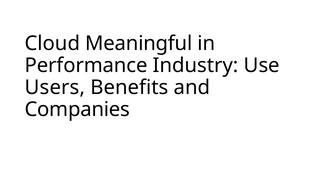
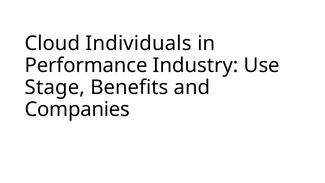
Meaningful: Meaningful -> Individuals (139, 43)
Users: Users -> Stage (55, 87)
